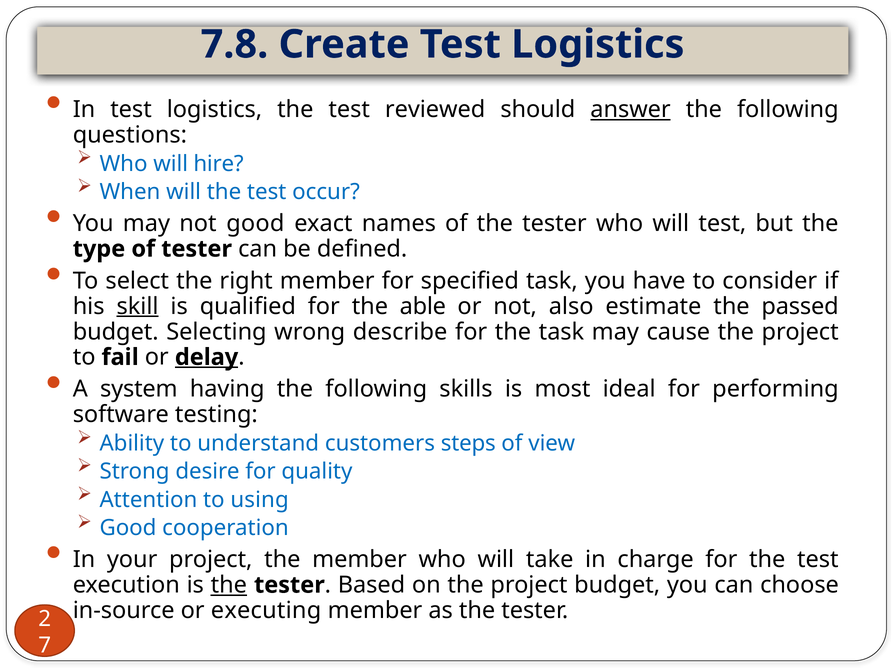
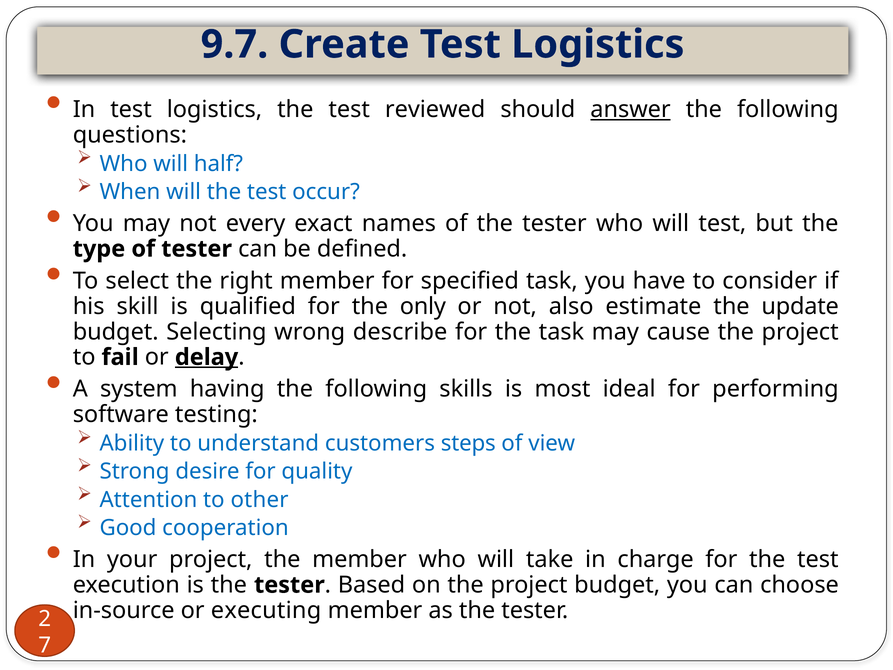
7.8: 7.8 -> 9.7 (234, 44)
hire: hire -> half (218, 164)
not good: good -> every (256, 223)
skill underline: present -> none (138, 306)
able: able -> only (423, 306)
passed: passed -> update (800, 306)
using: using -> other (260, 500)
the underline: present -> none (229, 585)
